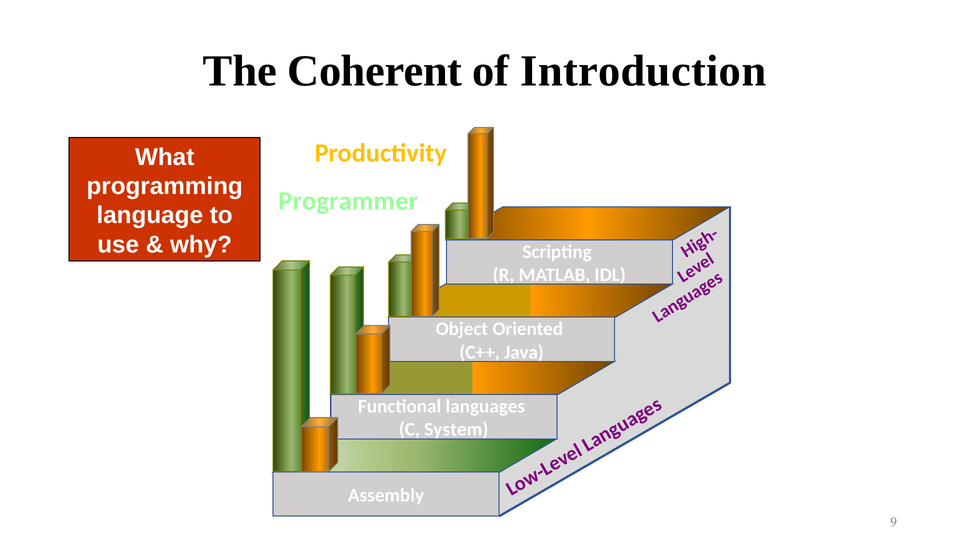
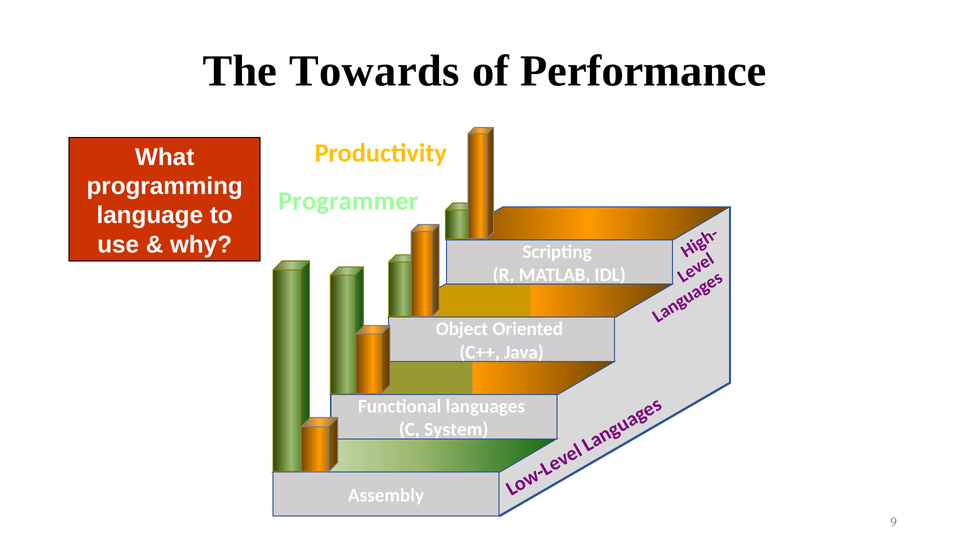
Coherent: Coherent -> Towards (374, 71)
Introduction: Introduction -> Performance (644, 71)
